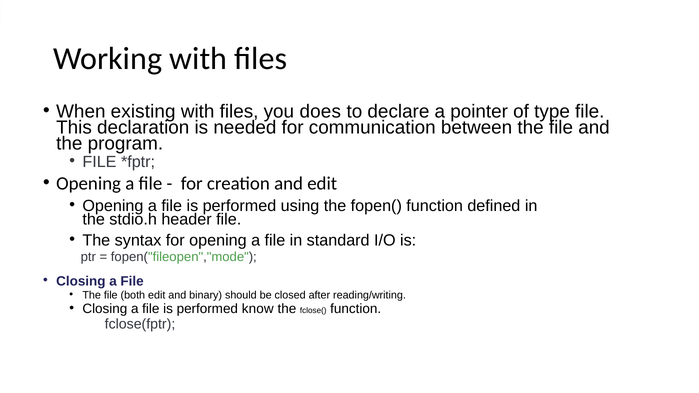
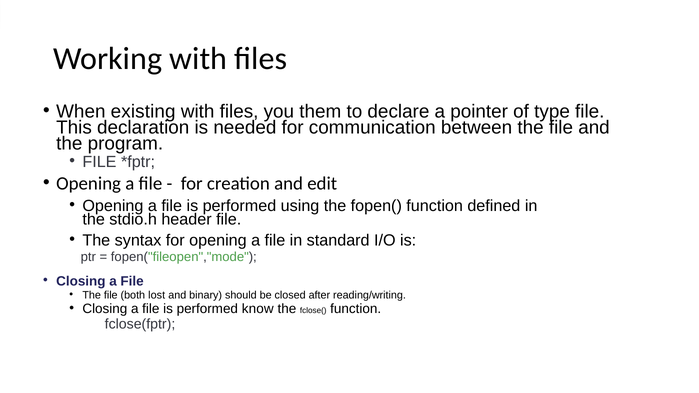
does: does -> them (320, 112)
both edit: edit -> lost (157, 295)
